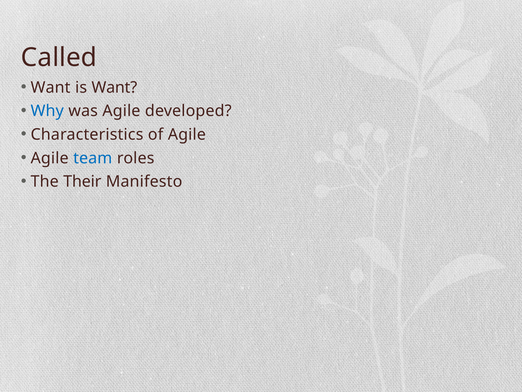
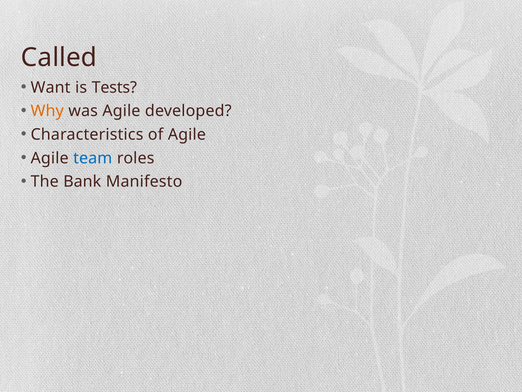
is Want: Want -> Tests (114, 87)
Why colour: blue -> orange (47, 111)
Their: Their -> Bank (82, 181)
